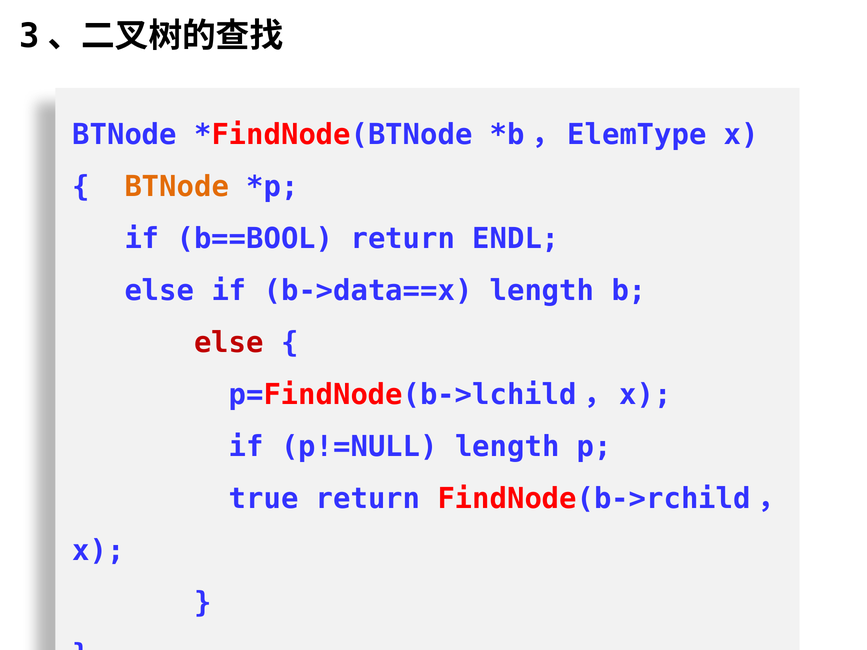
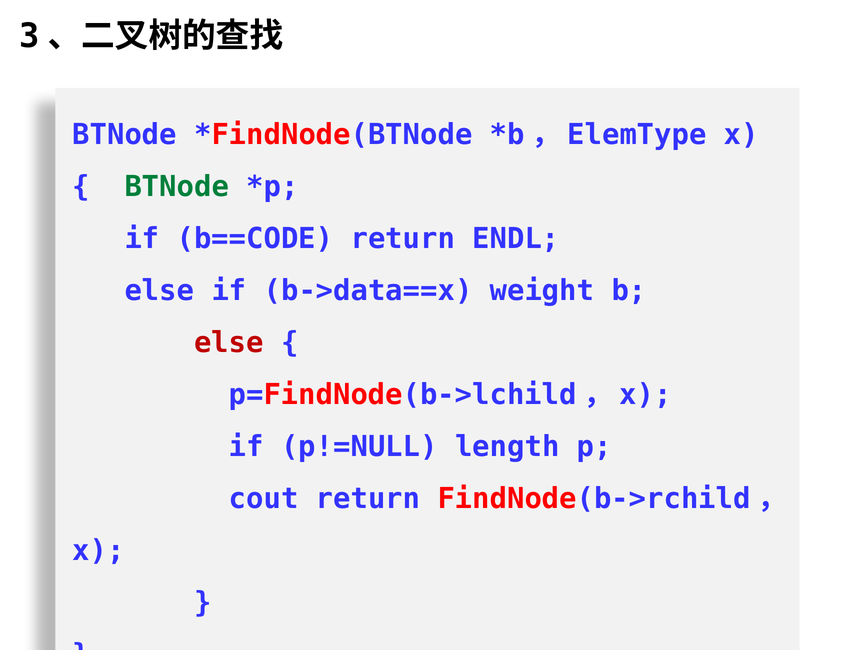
BTNode colour: orange -> green (177, 187)
b==BOOL: b==BOOL -> b==CODE (255, 239)
b->data==x length: length -> weight (542, 291)
true: true -> cout (264, 499)
